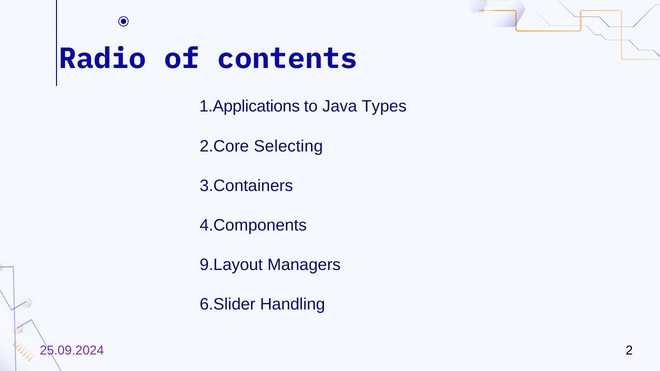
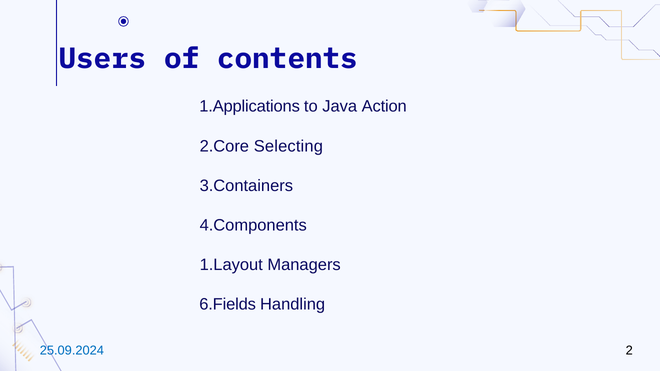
Radio: Radio -> Users (103, 58)
Types: Types -> Action (384, 107)
9.Layout: 9.Layout -> 1.Layout (231, 265)
6.Slider: 6.Slider -> 6.Fields (228, 305)
25.09.2024 colour: purple -> blue (72, 351)
